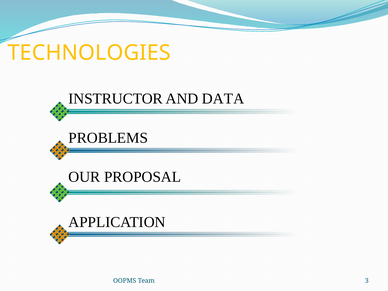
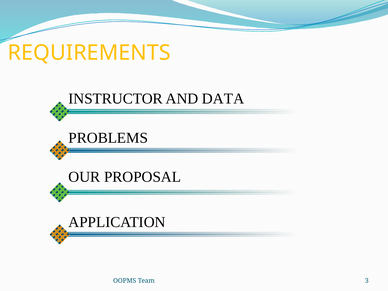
TECHNOLOGIES: TECHNOLOGIES -> REQUIREMENTS (89, 53)
